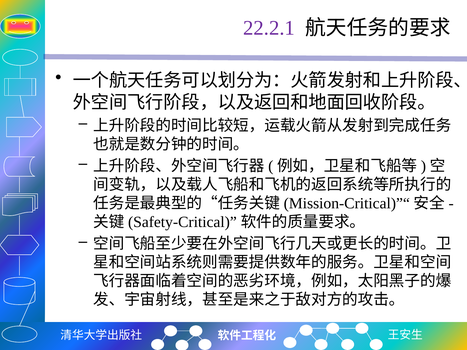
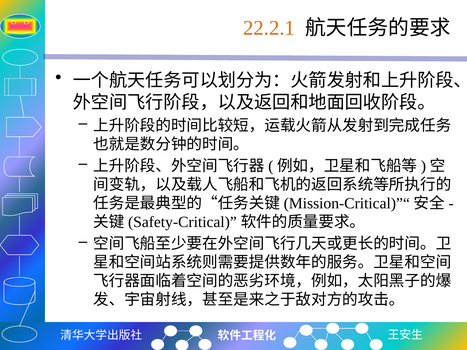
22.2.1 colour: purple -> orange (269, 28)
